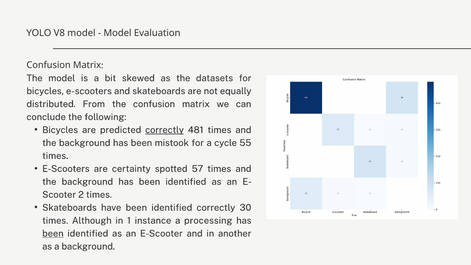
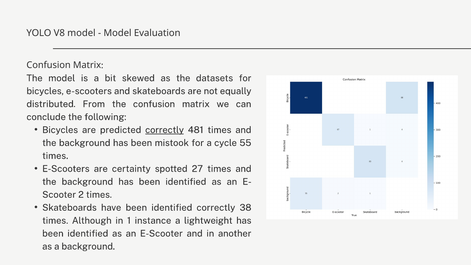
57: 57 -> 27 (197, 169)
30: 30 -> 38 (246, 208)
processing: processing -> lightweight (208, 221)
been underline: present -> none (53, 233)
